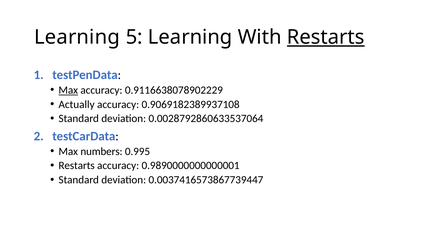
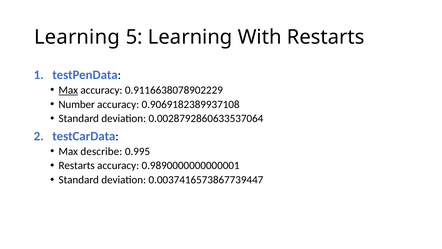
Restarts underline: present -> none (326, 37)
Actually: Actually -> Number (77, 104)
numbers: numbers -> describe (101, 151)
